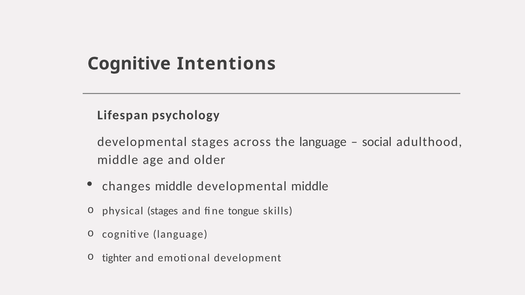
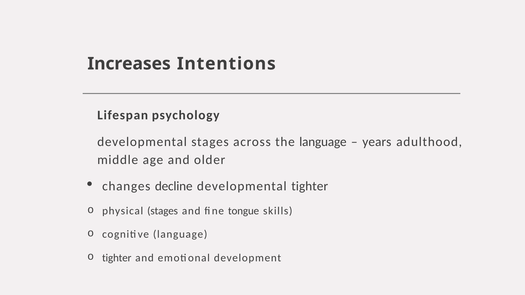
Cognitive: Cognitive -> Increases (129, 64)
social: social -> years (377, 142)
changes middle: middle -> decline (174, 187)
developmental middle: middle -> tighter (310, 187)
